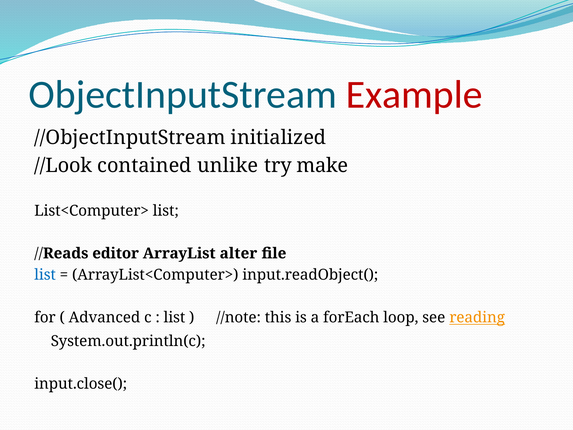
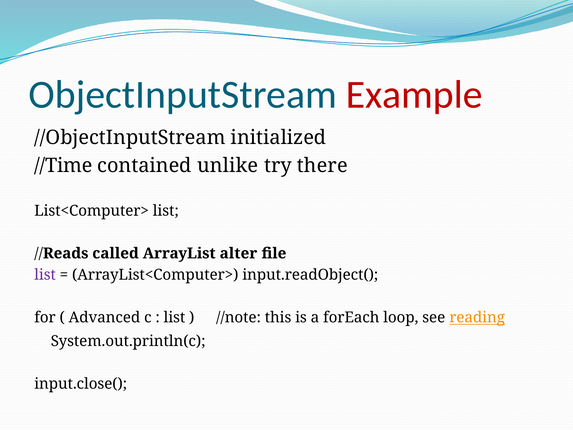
//Look: //Look -> //Time (63, 165)
make: make -> there (322, 165)
editor: editor -> called (116, 253)
list colour: blue -> purple (45, 275)
